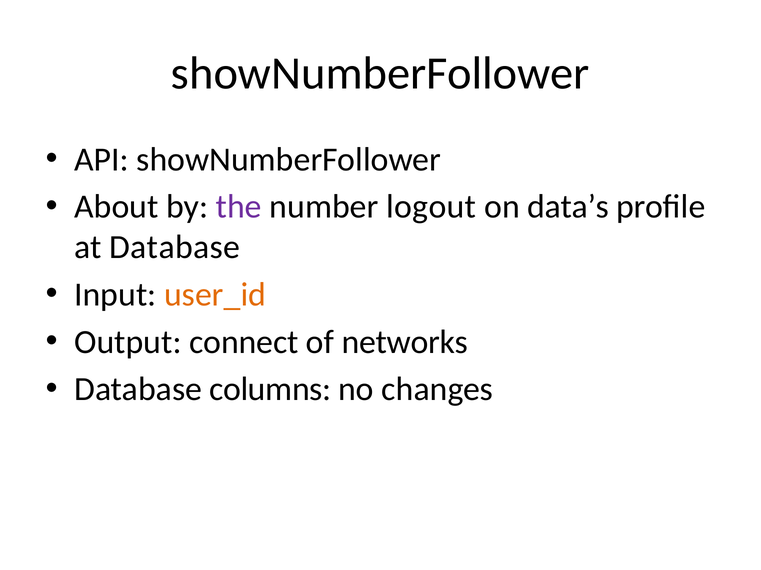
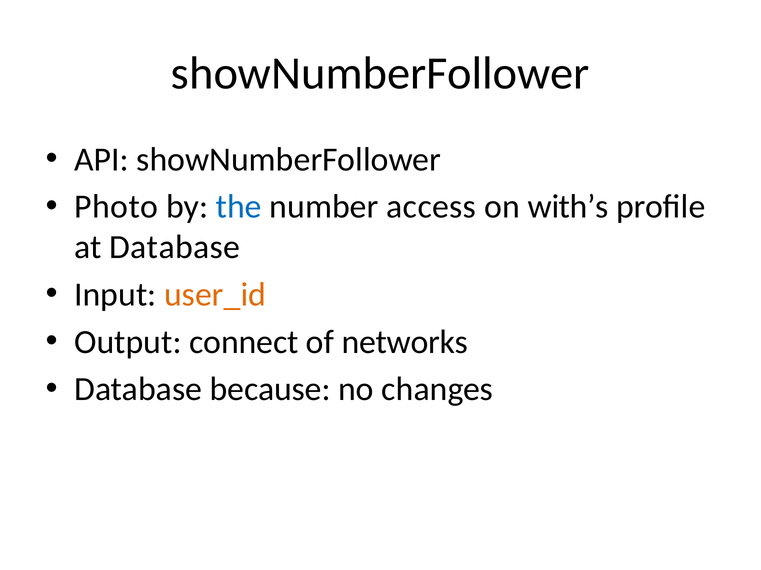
About: About -> Photo (116, 207)
the colour: purple -> blue (239, 207)
logout: logout -> access (431, 207)
data’s: data’s -> with’s (568, 207)
columns: columns -> because (270, 390)
